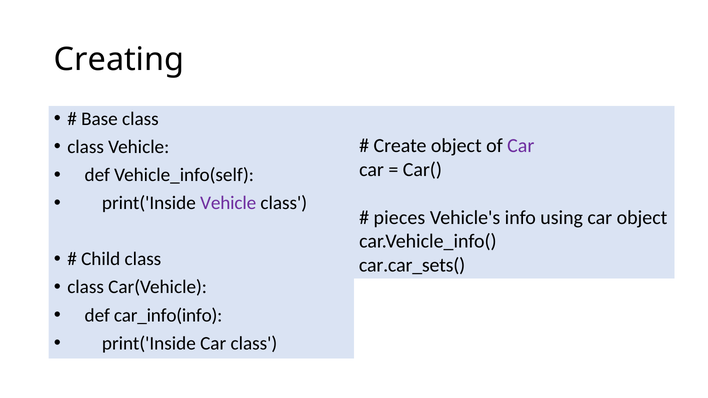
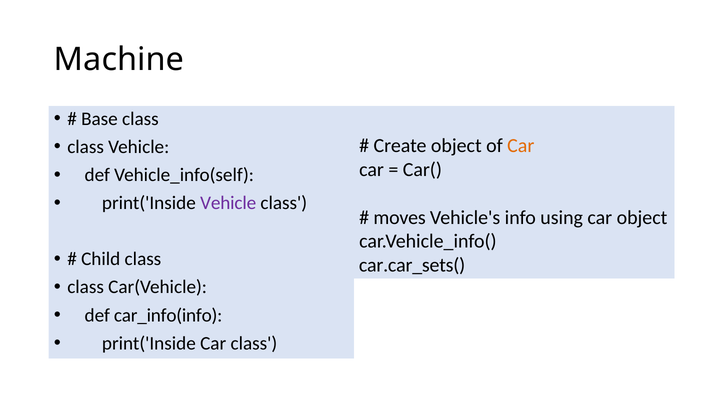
Creating: Creating -> Machine (119, 59)
Car colour: purple -> orange (521, 146)
pieces: pieces -> moves (400, 218)
